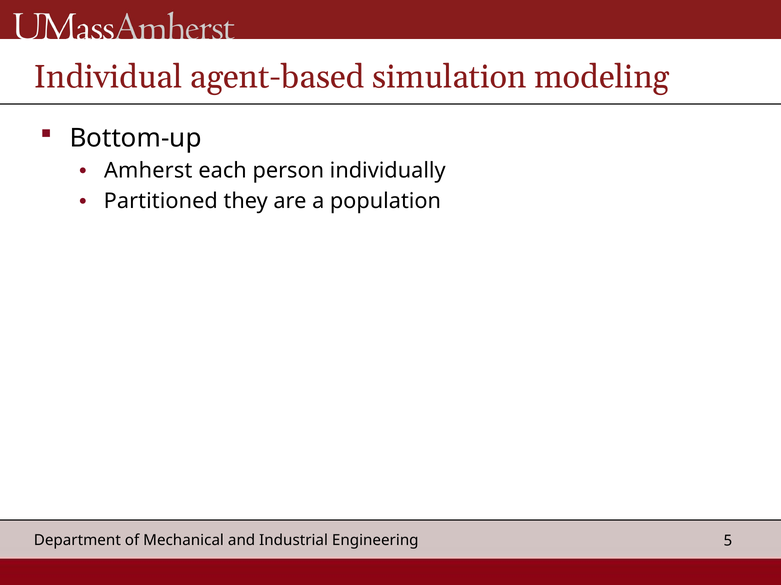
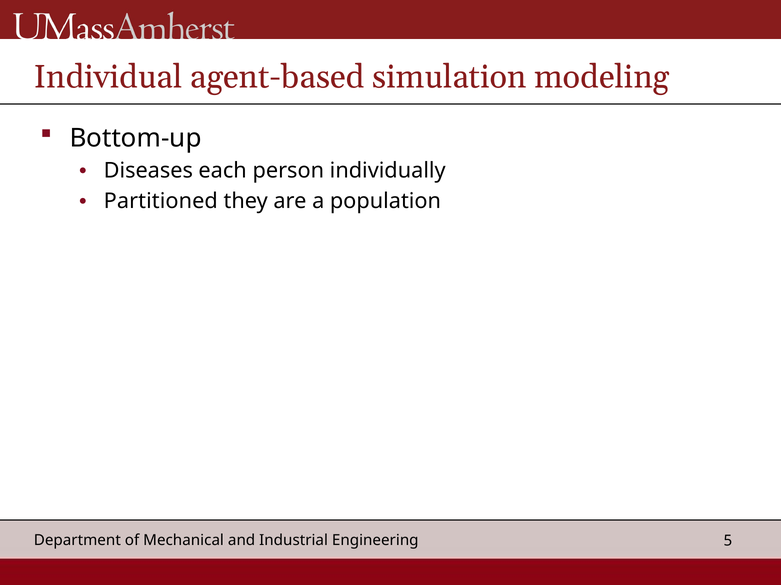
Amherst: Amherst -> Diseases (148, 171)
